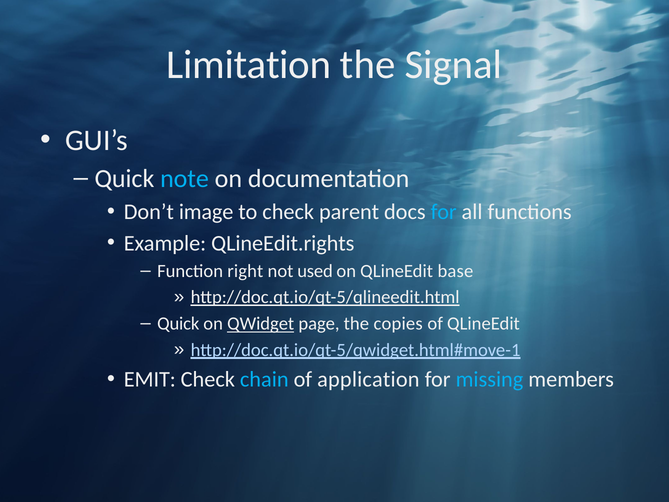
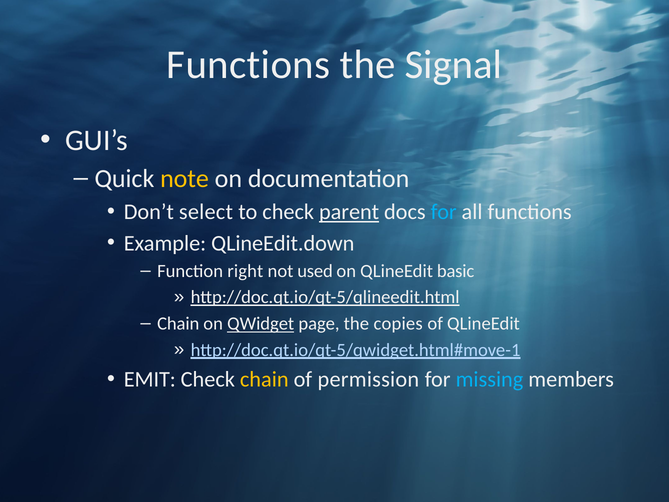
Limitation: Limitation -> Functions (248, 65)
note colour: light blue -> yellow (185, 179)
image: image -> select (206, 212)
parent underline: none -> present (349, 212)
QLineEdit.rights: QLineEdit.rights -> QLineEdit.down (283, 243)
base: base -> basic (456, 271)
Quick: Quick -> Chain (178, 324)
chain colour: light blue -> yellow (264, 379)
application: application -> permission (368, 379)
